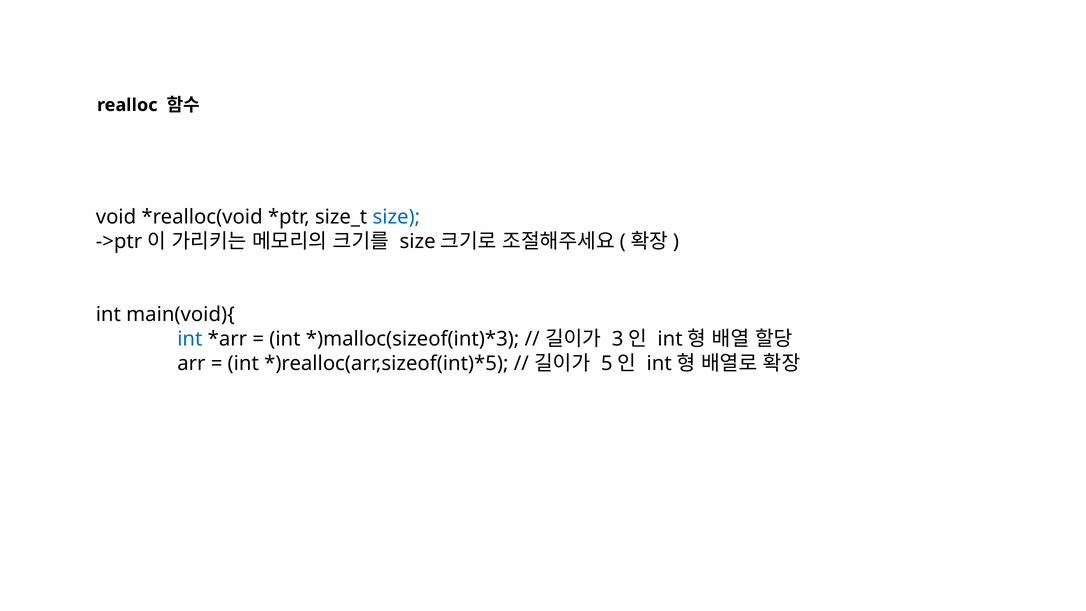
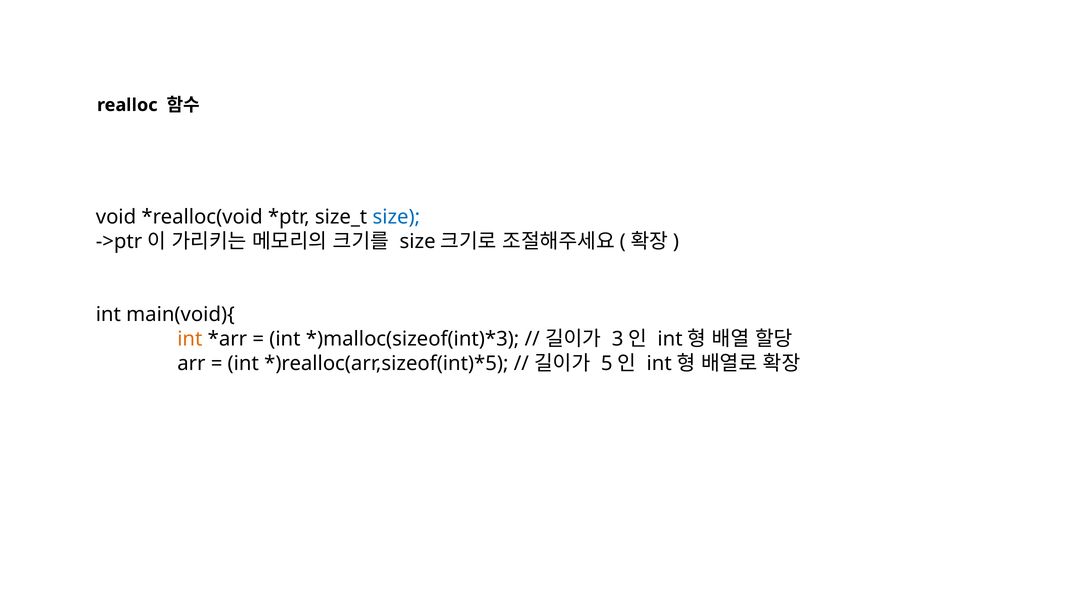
int colour: blue -> orange (190, 339)
